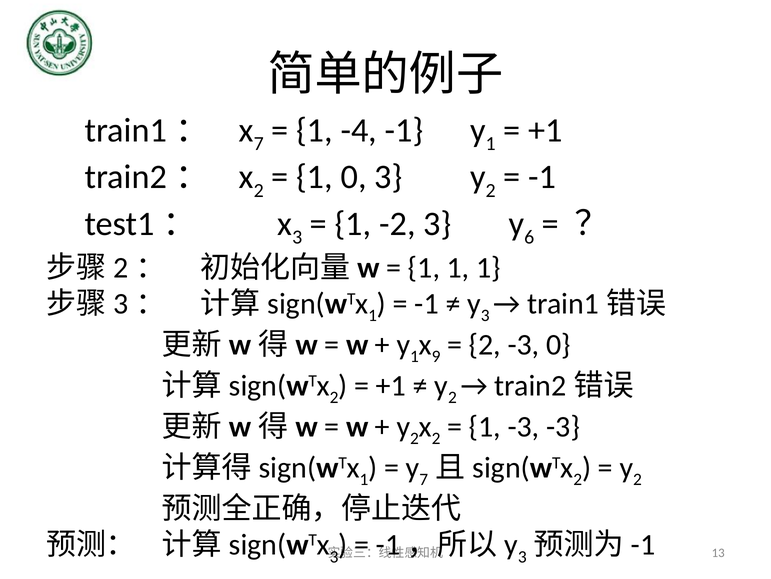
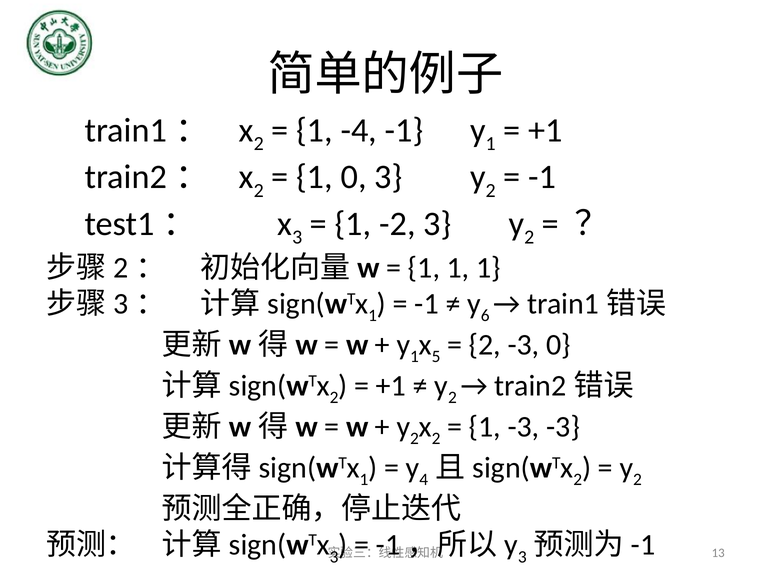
7: 7 -> 2 (259, 143)
6: 6 -> 2 (529, 237)
3: 3 -> 6 (485, 315)
9: 9 -> 5 (436, 356)
7: 7 -> 4 (424, 479)
